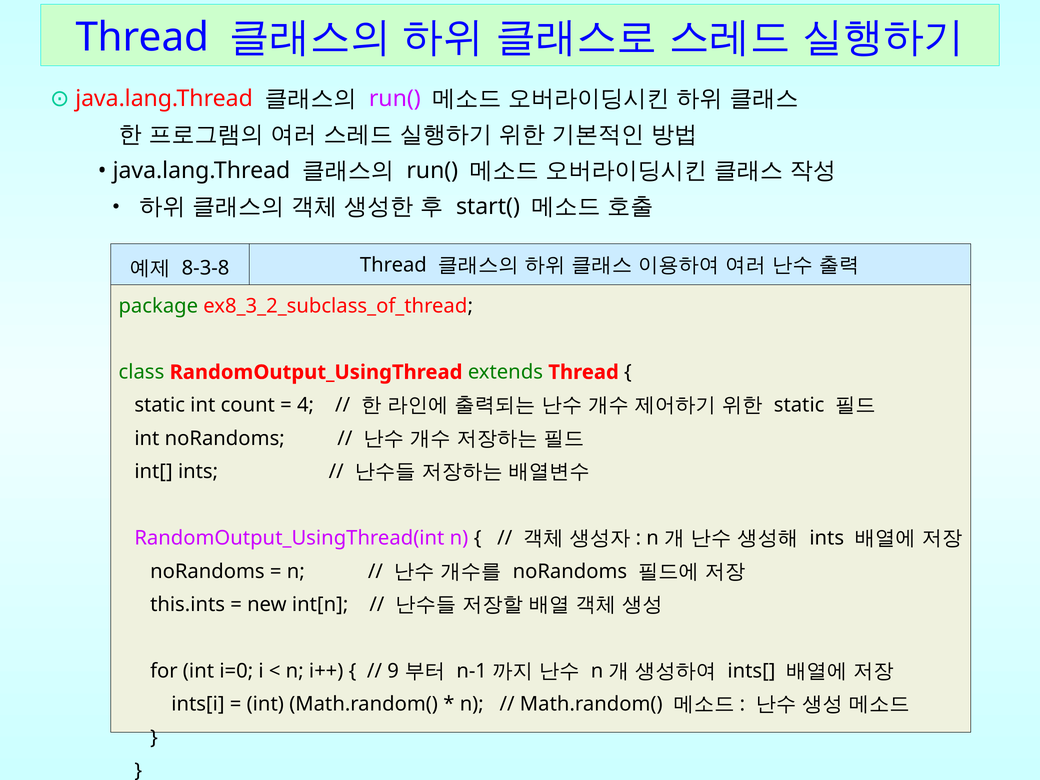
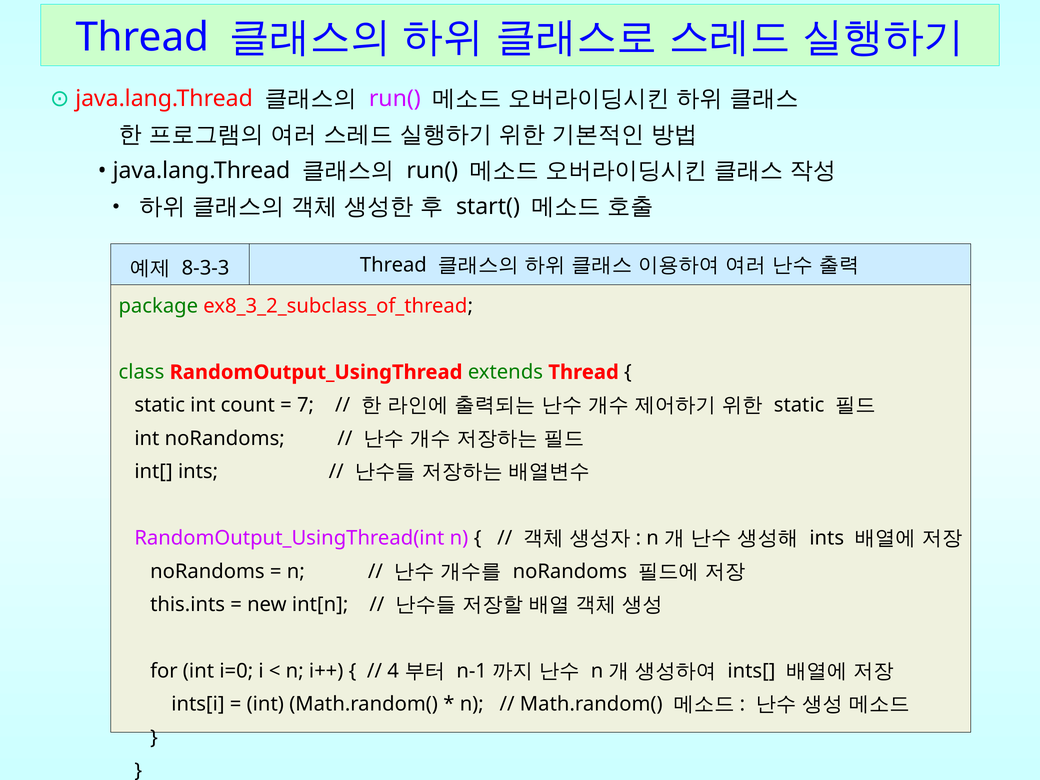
8-3-8: 8-3-8 -> 8-3-3 (206, 268)
4: 4 -> 7 (306, 405)
9: 9 -> 4 (393, 671)
